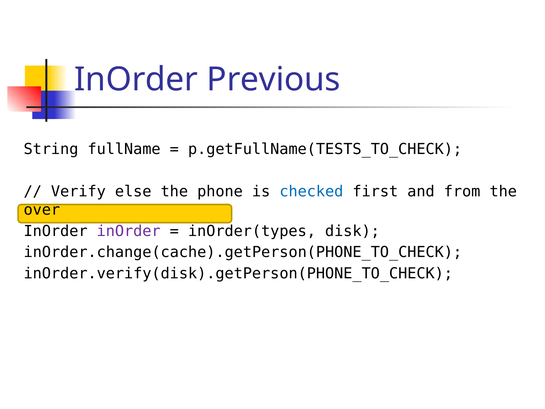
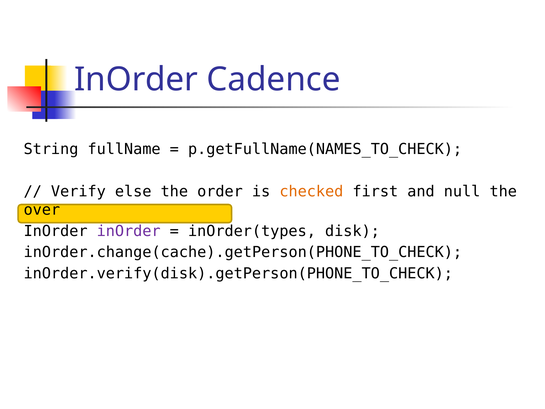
Previous: Previous -> Cadence (274, 80)
p.getFullName(TESTS_TO_CHECK: p.getFullName(TESTS_TO_CHECK -> p.getFullName(NAMES_TO_CHECK (325, 149)
phone: phone -> order (220, 192)
checked colour: blue -> orange (311, 192)
from: from -> null (462, 192)
